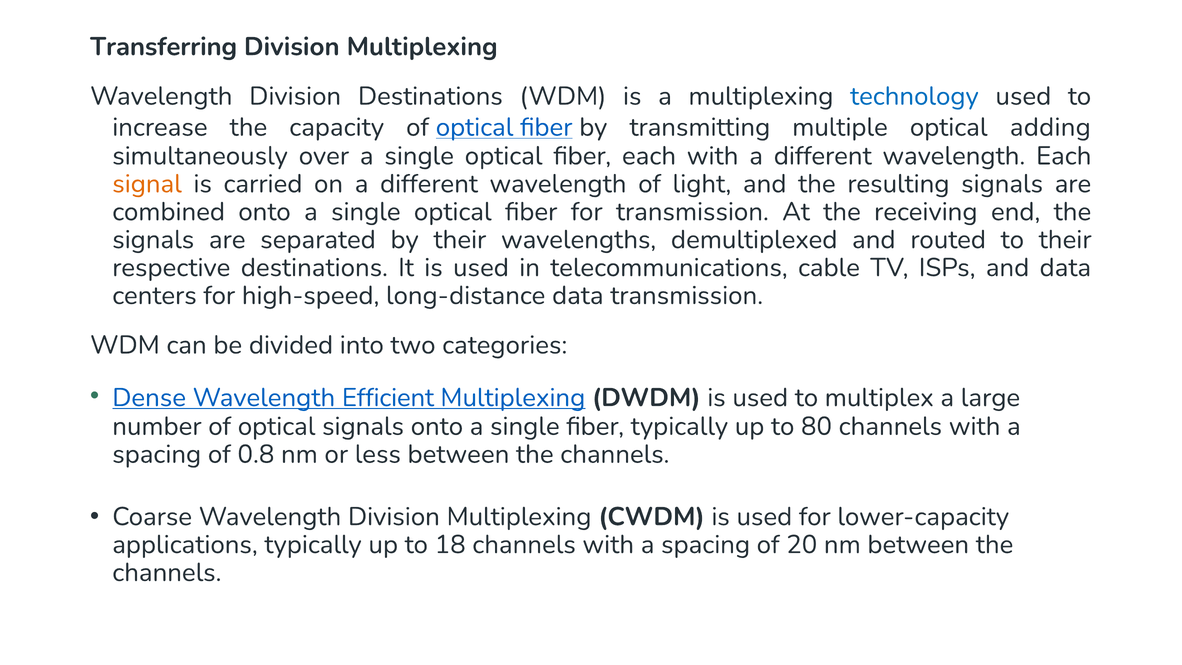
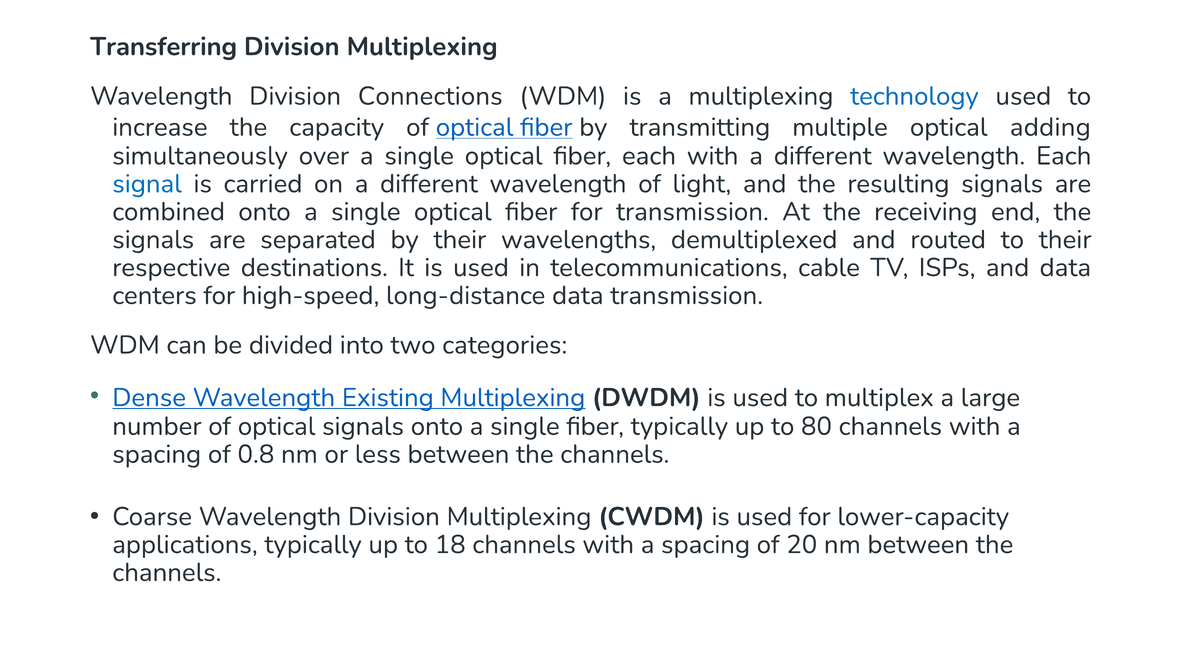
Division Destinations: Destinations -> Connections (430, 96)
signal colour: orange -> blue (147, 184)
Efficient: Efficient -> Existing (388, 398)
